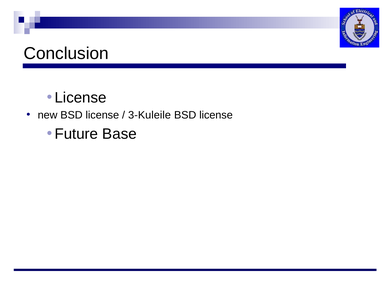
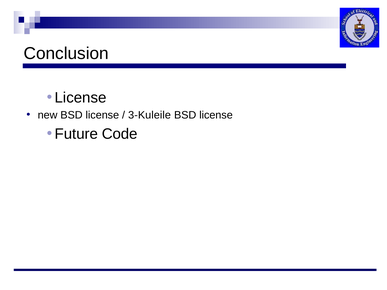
Base: Base -> Code (120, 134)
